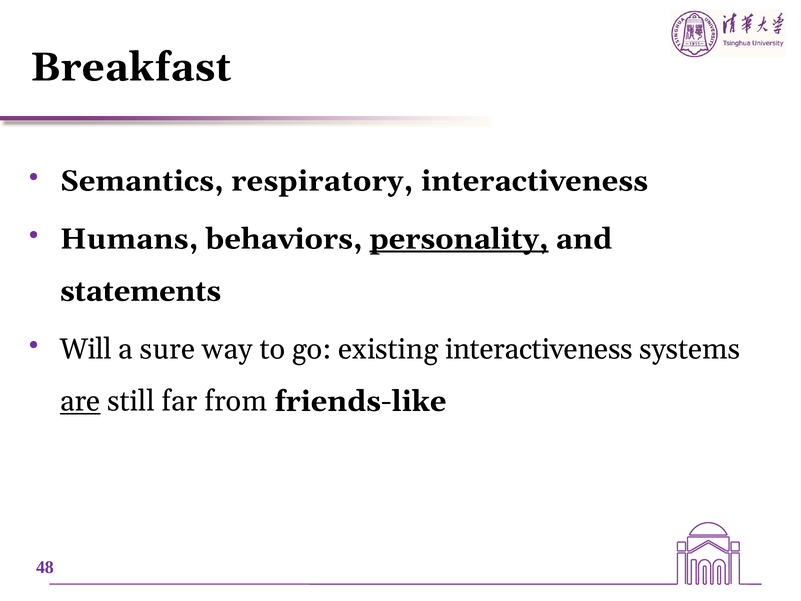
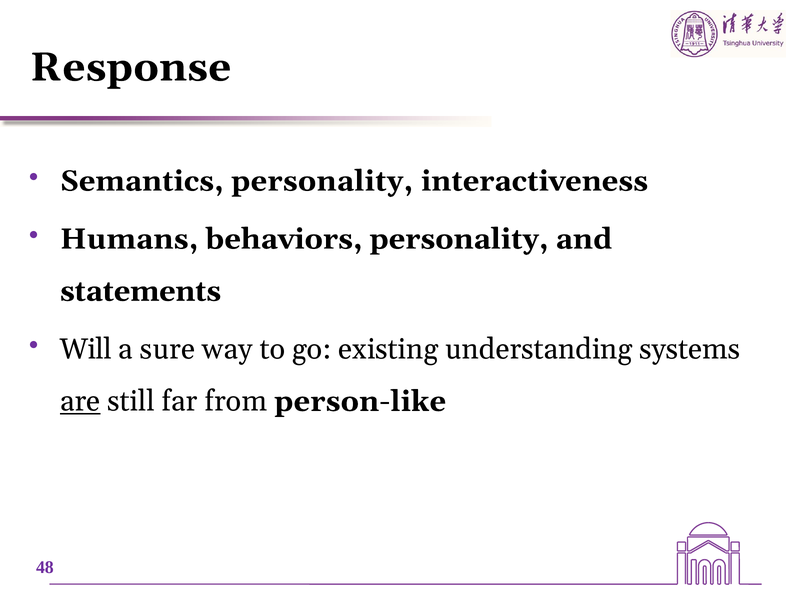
Breakfast: Breakfast -> Response (131, 67)
Semantics respiratory: respiratory -> personality (322, 181)
personality underline: present -> none (459, 239)
existing interactiveness: interactiveness -> understanding (539, 349)
friends-like: friends-like -> person-like (360, 401)
